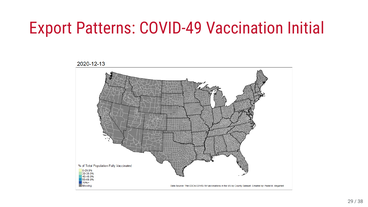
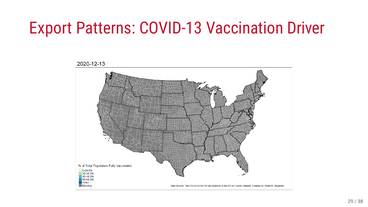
COVID-49: COVID-49 -> COVID-13 (171, 28)
Initial: Initial -> Driver (306, 28)
